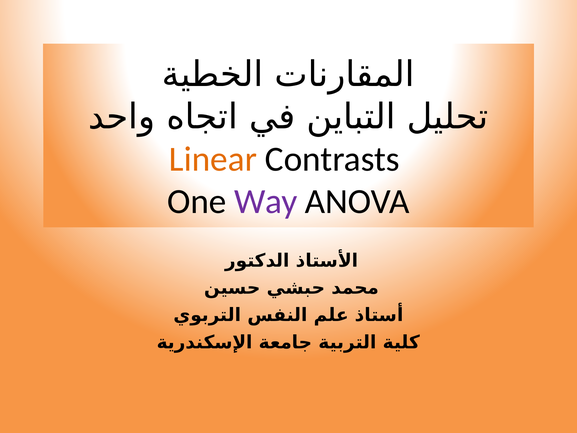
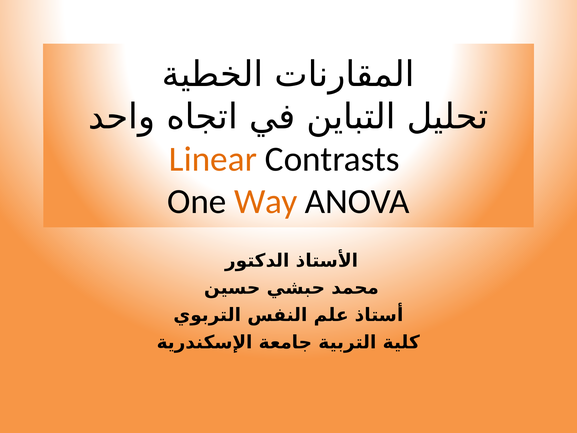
Way colour: purple -> orange (266, 201)
